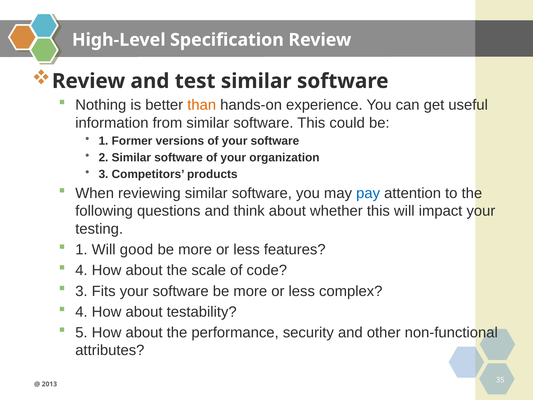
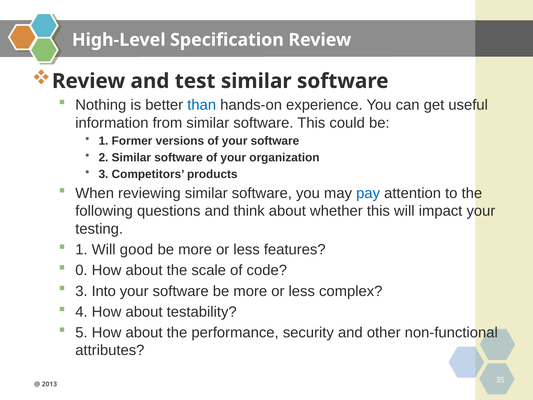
than colour: orange -> blue (202, 105)
4: 4 -> 0 (81, 270)
Fits: Fits -> Into (104, 291)
